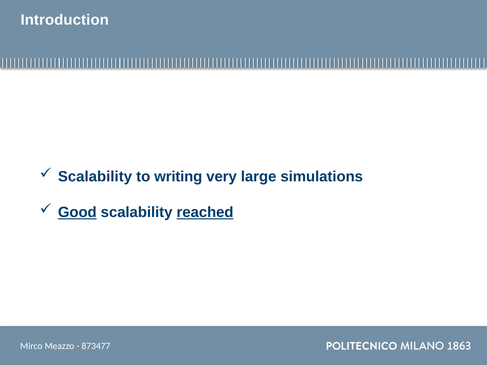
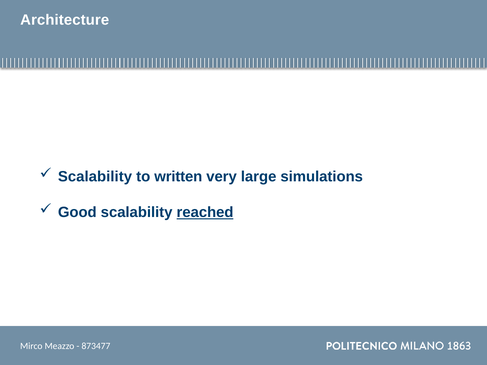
Introduction: Introduction -> Architecture (65, 20)
writing: writing -> written (178, 177)
Good underline: present -> none (77, 213)
